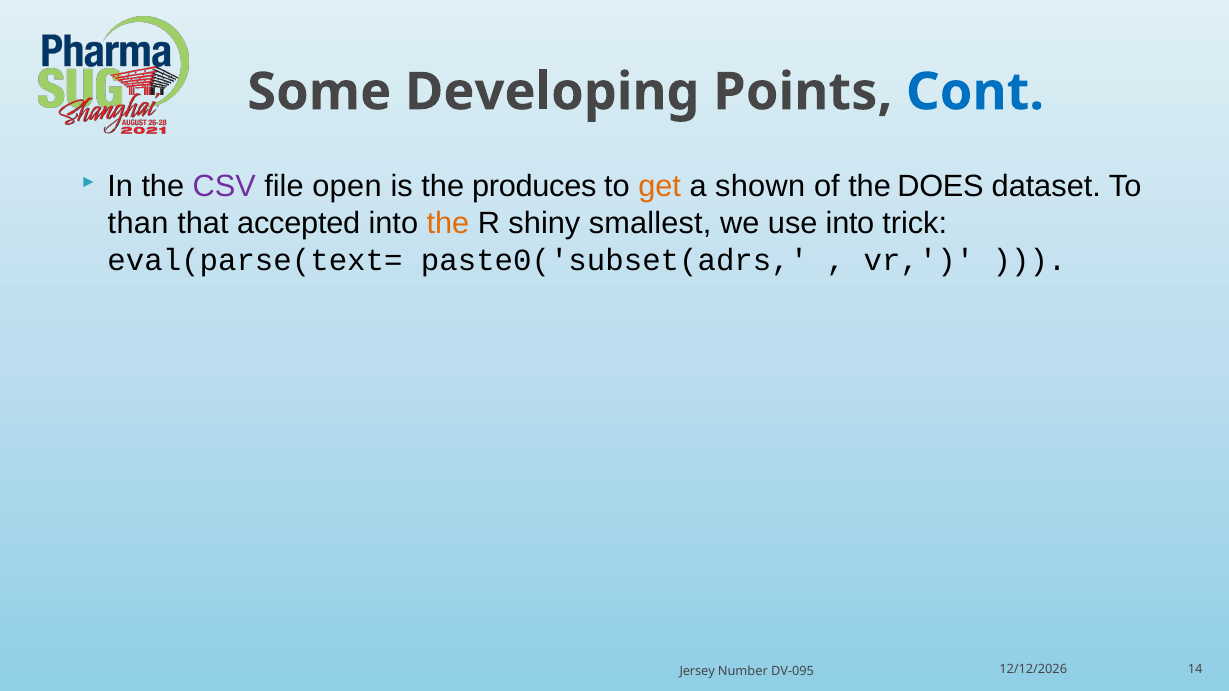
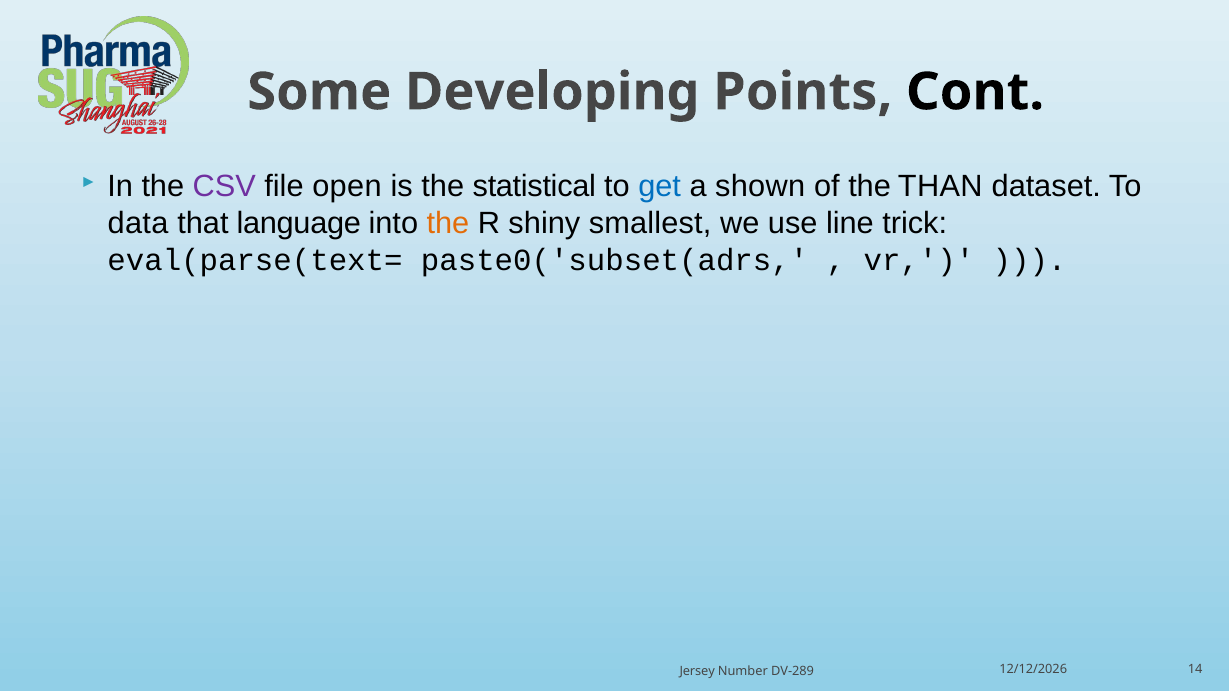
Cont colour: blue -> black (975, 92)
produces: produces -> statistical (534, 187)
get colour: orange -> blue (660, 187)
DOES: DOES -> THAN (940, 187)
than: than -> data (138, 223)
accepted: accepted -> language (299, 223)
use into: into -> line (850, 223)
DV-095: DV-095 -> DV-289 (793, 671)
